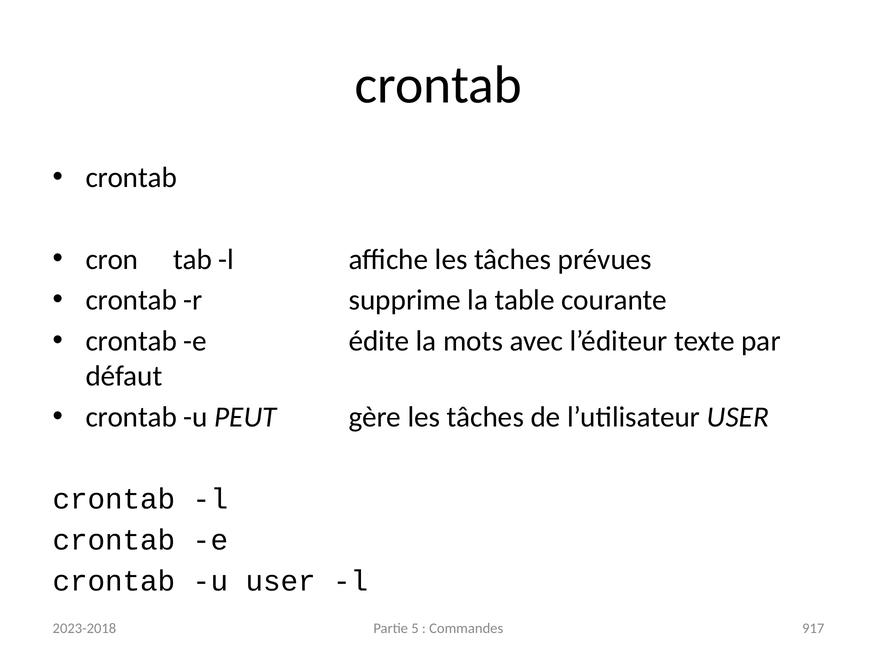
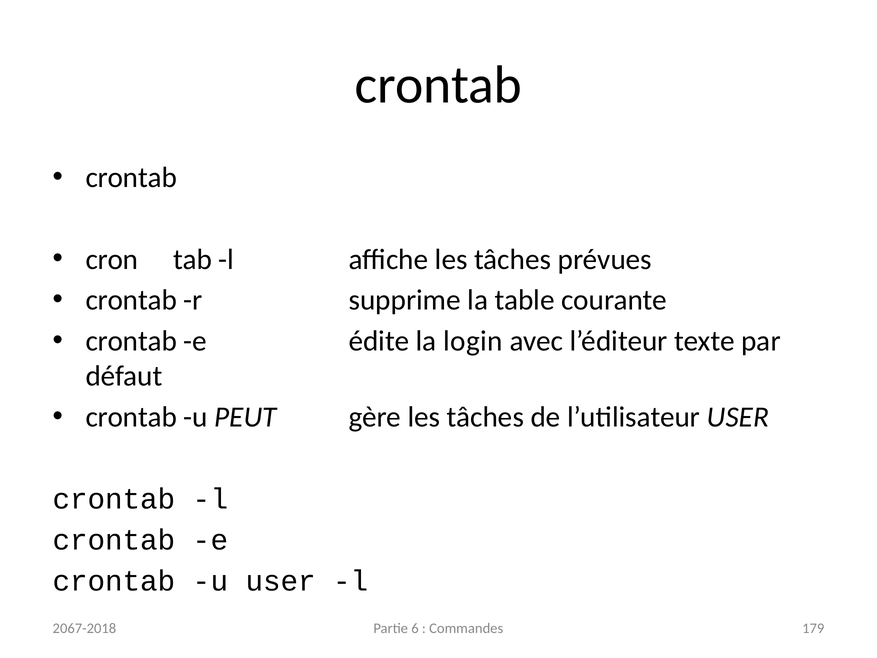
mots: mots -> login (473, 341)
5: 5 -> 6 (415, 628)
917: 917 -> 179 (813, 628)
2023-2018: 2023-2018 -> 2067-2018 (84, 628)
